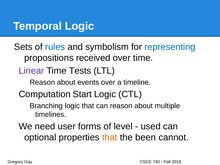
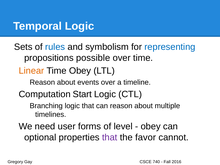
received: received -> possible (93, 58)
Linear colour: purple -> orange (31, 71)
Time Tests: Tests -> Obey (80, 71)
used: used -> obey (151, 126)
that colour: orange -> purple (110, 137)
been: been -> favor (146, 137)
